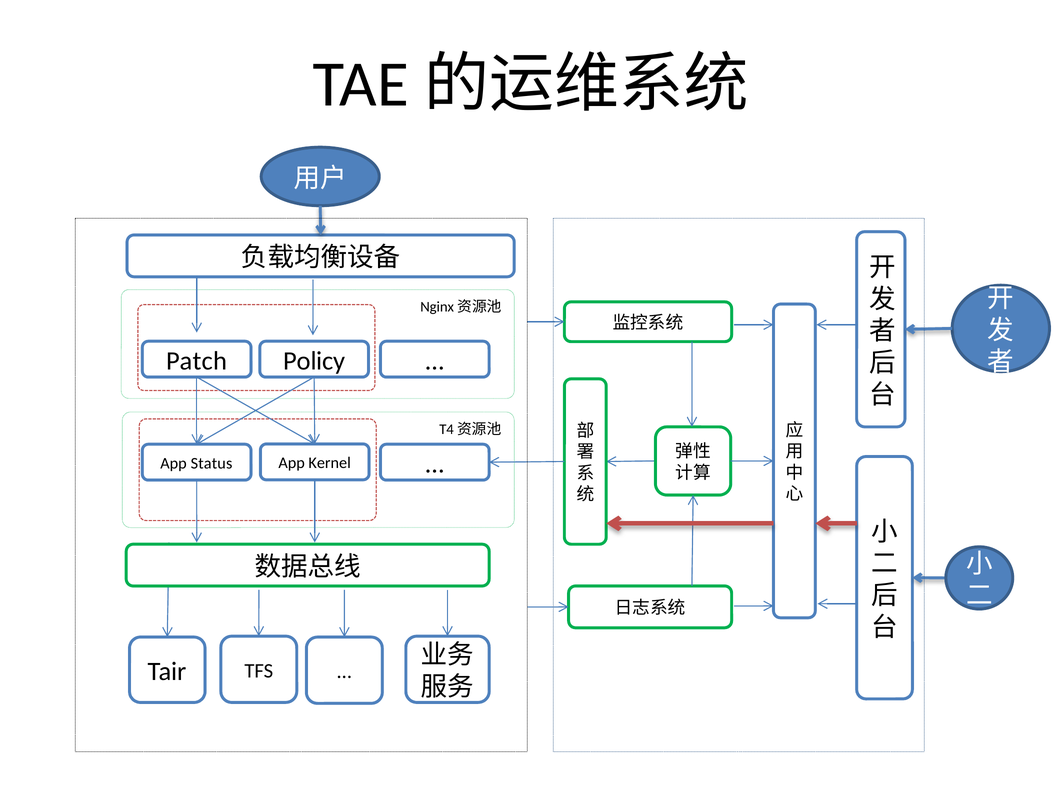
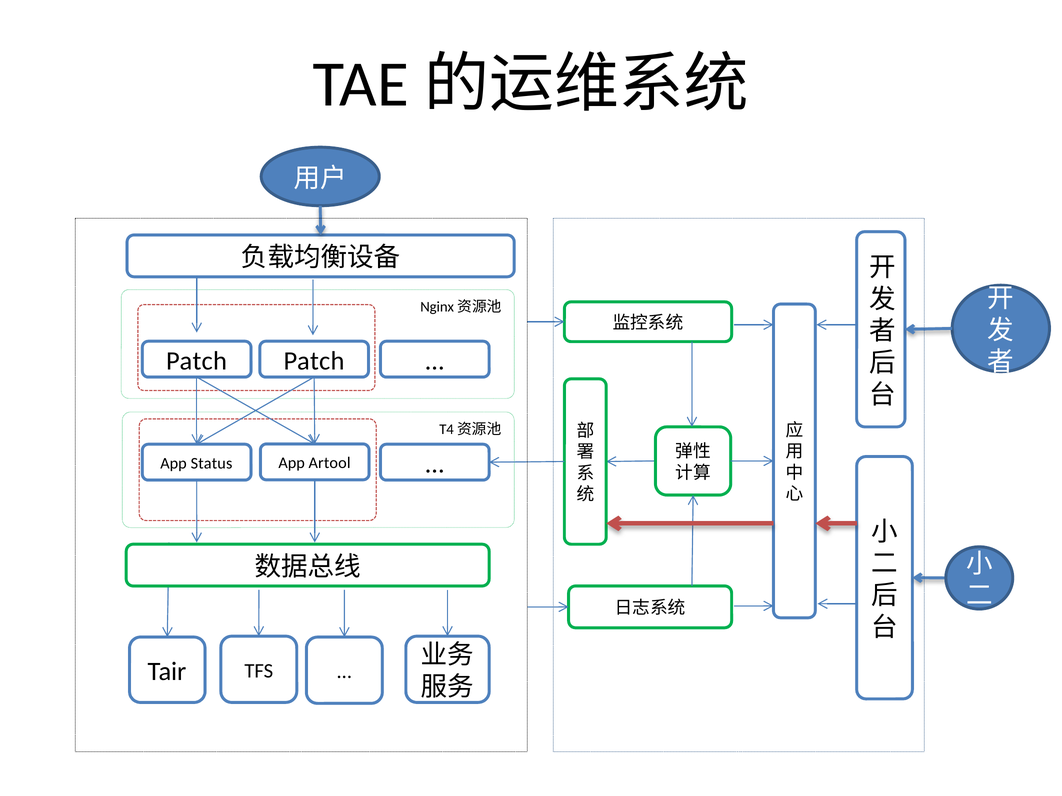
Policy: Policy -> Patch (314, 361)
Kernel: Kernel -> Artool (330, 463)
